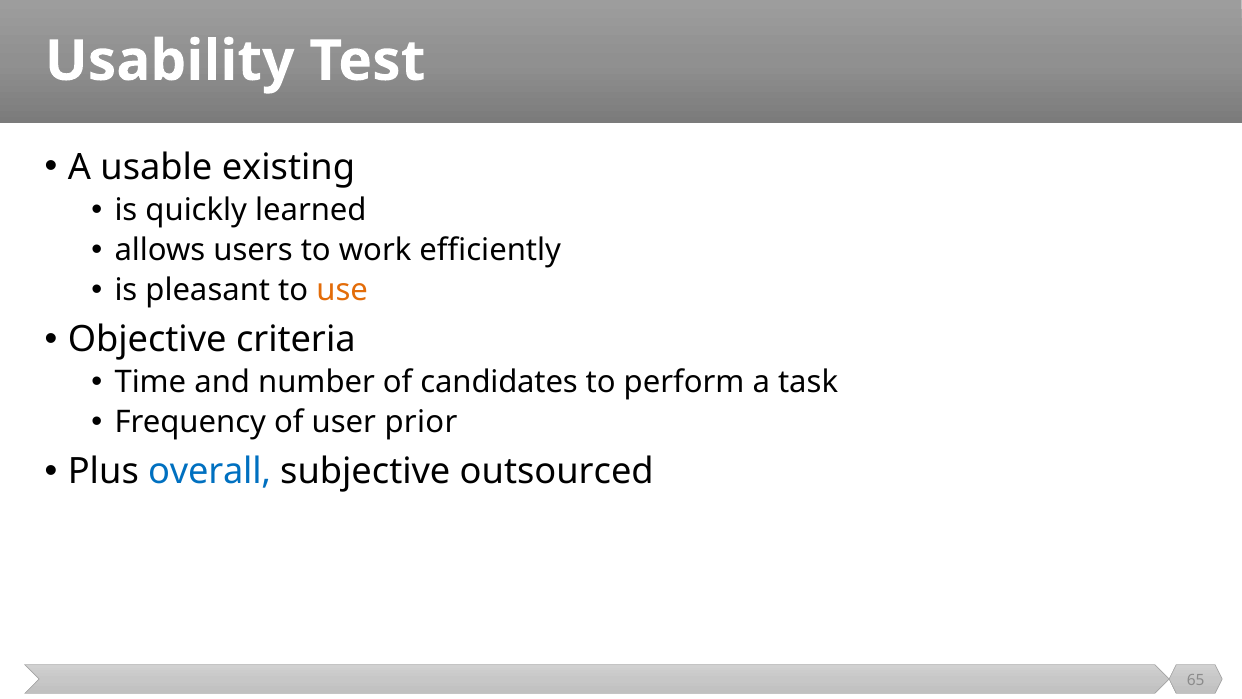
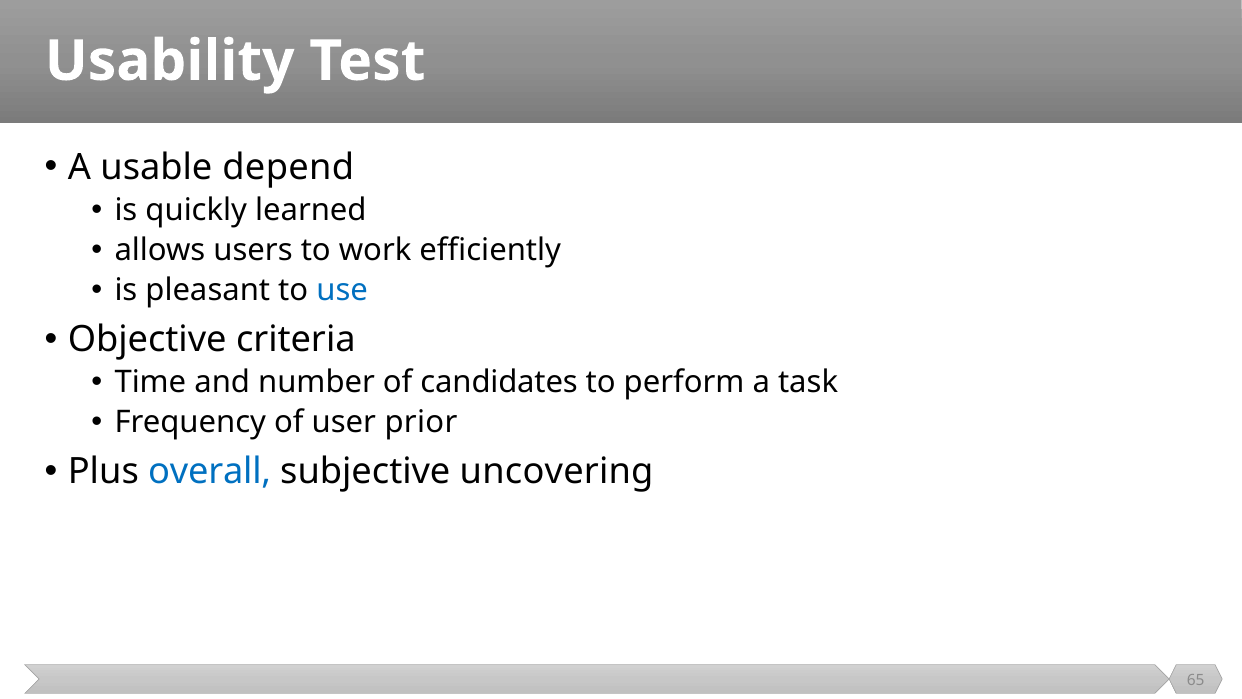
existing: existing -> depend (288, 167)
use colour: orange -> blue (342, 290)
outsourced: outsourced -> uncovering (557, 471)
